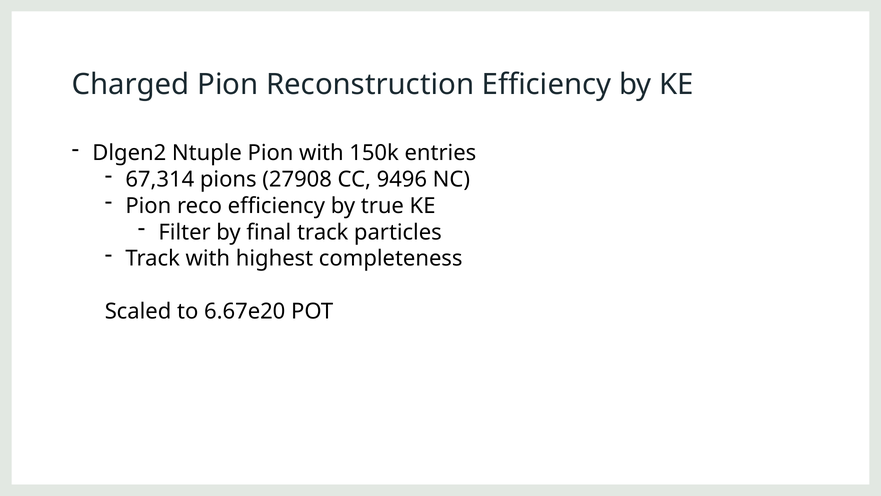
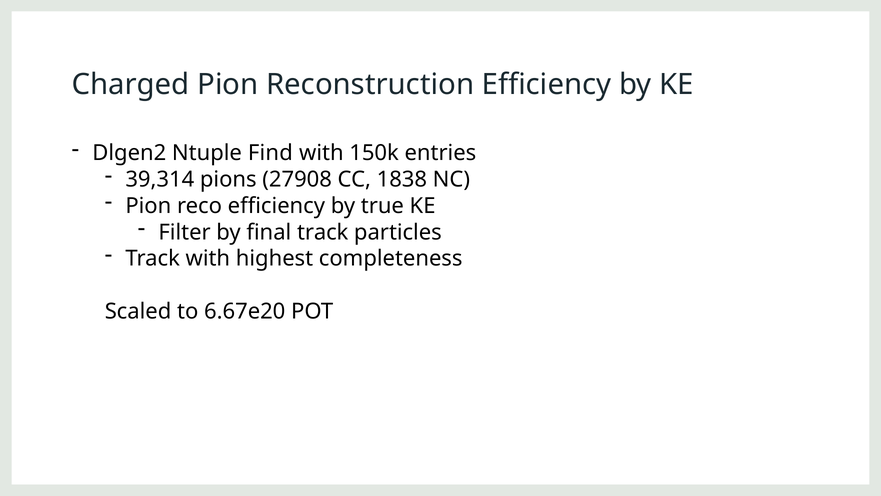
Ntuple Pion: Pion -> Find (270, 153)
67,314: 67,314 -> 39,314 (160, 179)
9496: 9496 -> 1838 (402, 179)
